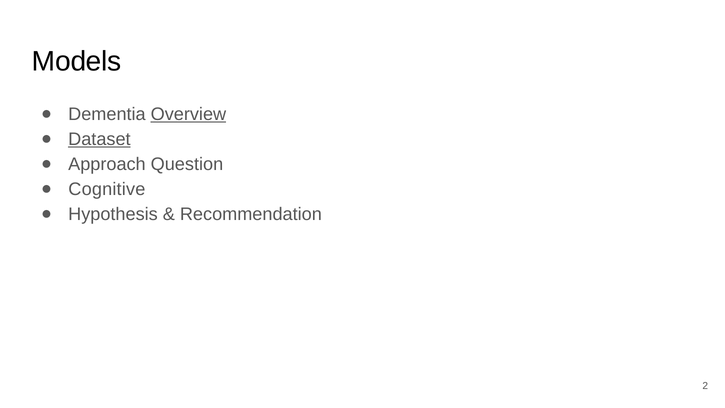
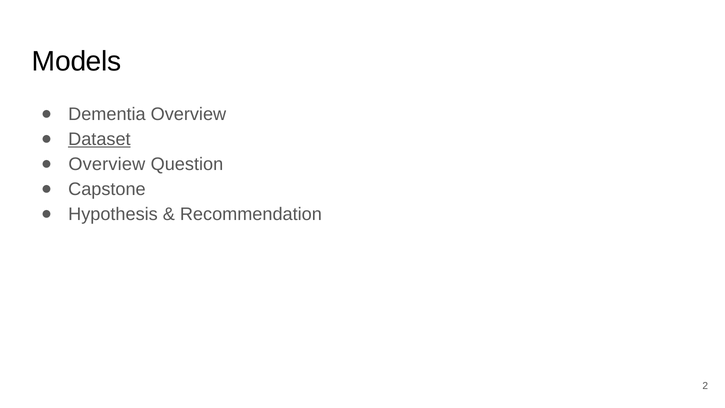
Overview underline: present -> none (188, 114)
Approach: Approach -> Overview (107, 164)
Cognitive: Cognitive -> Capstone (107, 189)
